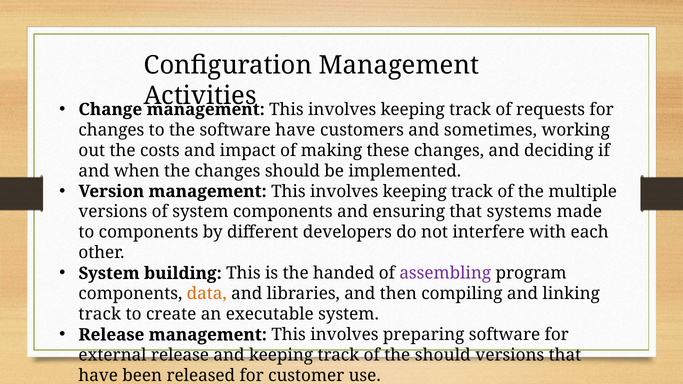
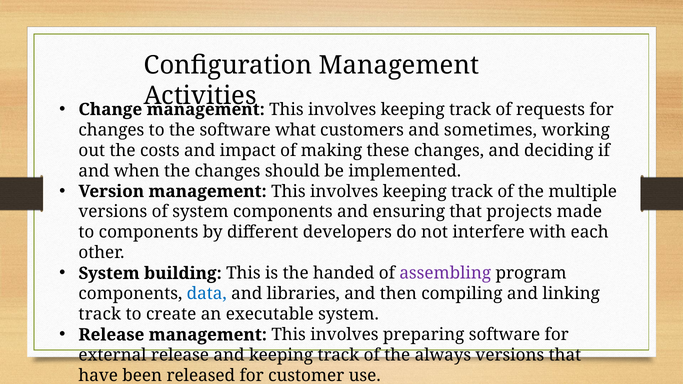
software have: have -> what (296, 130)
systems: systems -> projects (519, 212)
data colour: orange -> blue (207, 294)
the should: should -> always (443, 355)
